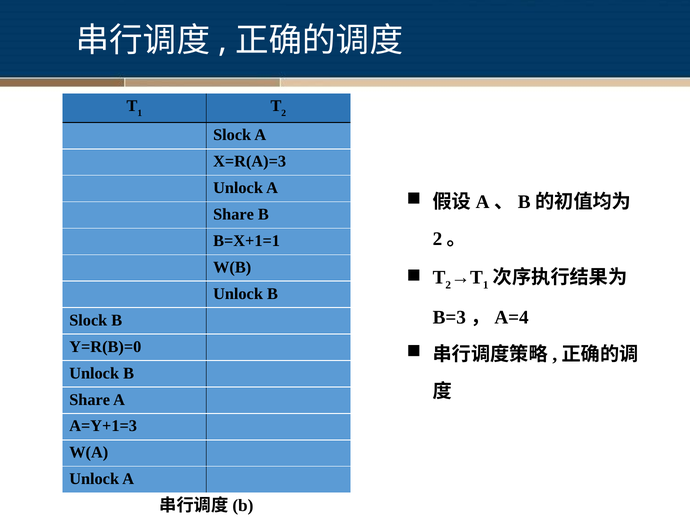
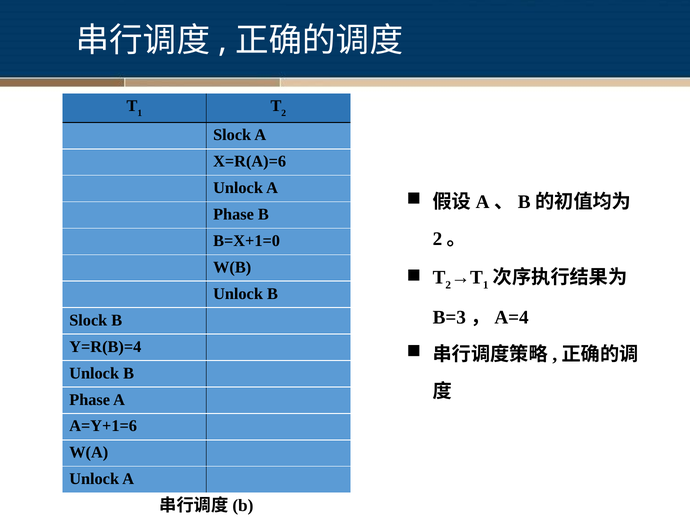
X=R(A)=3: X=R(A)=3 -> X=R(A)=6 (250, 161)
Share: Share -> Phase (234, 214)
B=X+1=1: B=X+1=1 -> B=X+1=0 (247, 241)
Y=R(B)=0: Y=R(B)=0 -> Y=R(B)=4 (105, 346)
Share: Share -> Phase (90, 399)
A=Y+1=3: A=Y+1=3 -> A=Y+1=6 (103, 426)
